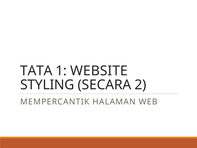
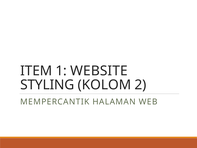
TATA: TATA -> ITEM (36, 71)
SECARA: SECARA -> KOLOM (104, 85)
